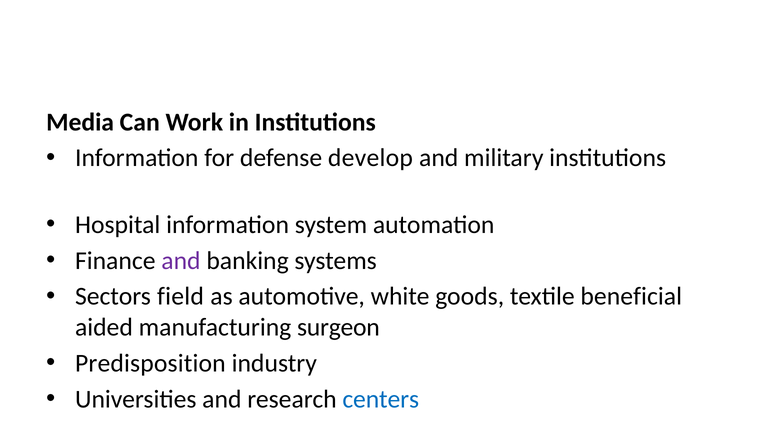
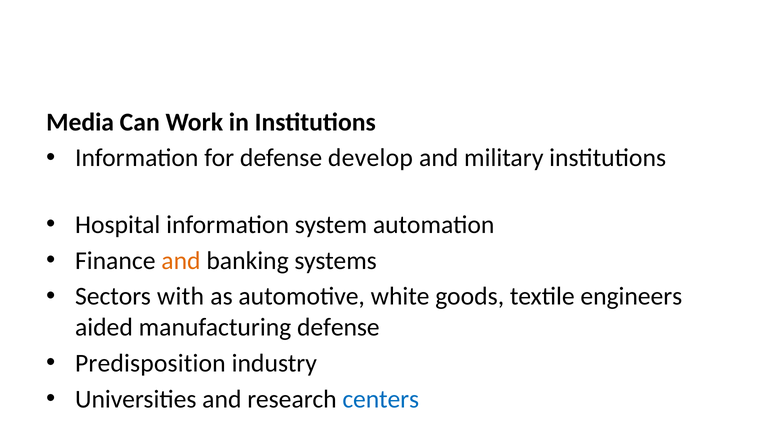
and colour: purple -> orange (181, 261)
field: field -> with (180, 297)
beneficial: beneficial -> engineers (631, 297)
manufacturing surgeon: surgeon -> defense (338, 327)
